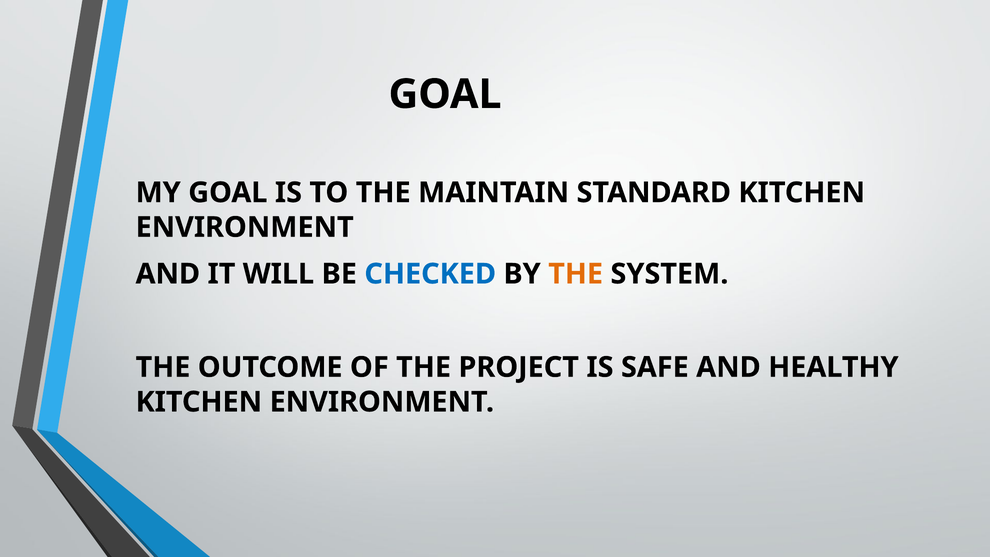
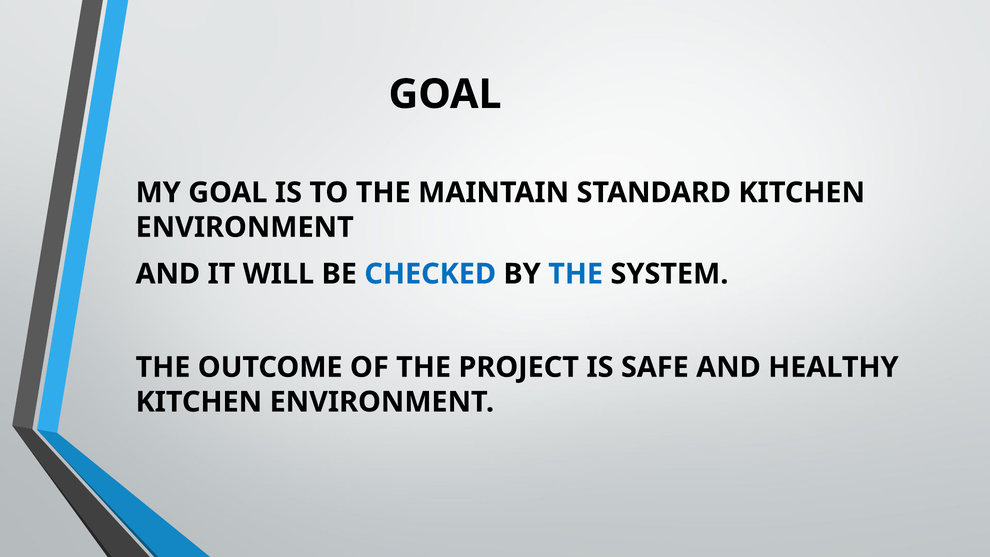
THE colour: orange -> blue (576, 274)
